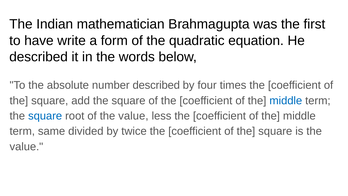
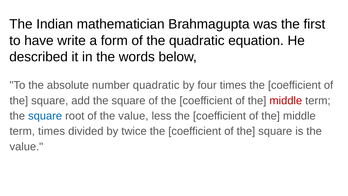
number described: described -> quadratic (156, 85)
middle colour: blue -> red (286, 101)
term same: same -> times (52, 131)
